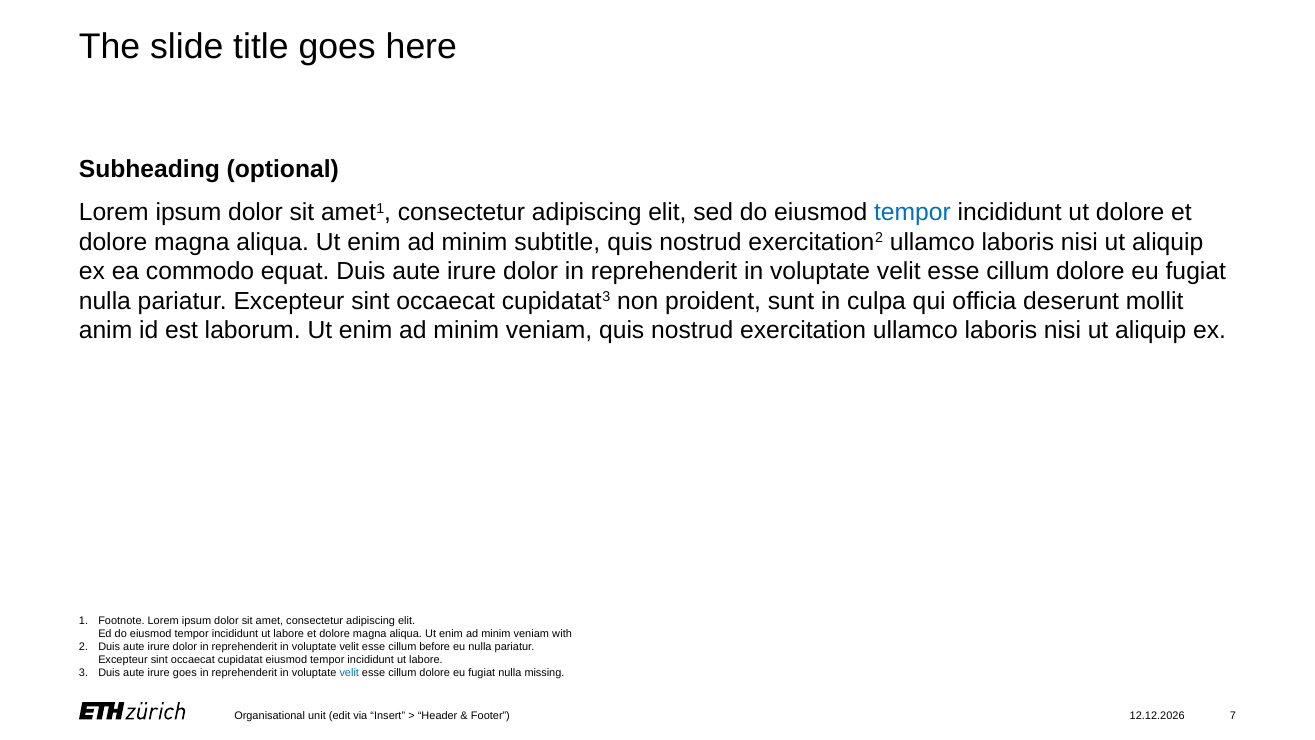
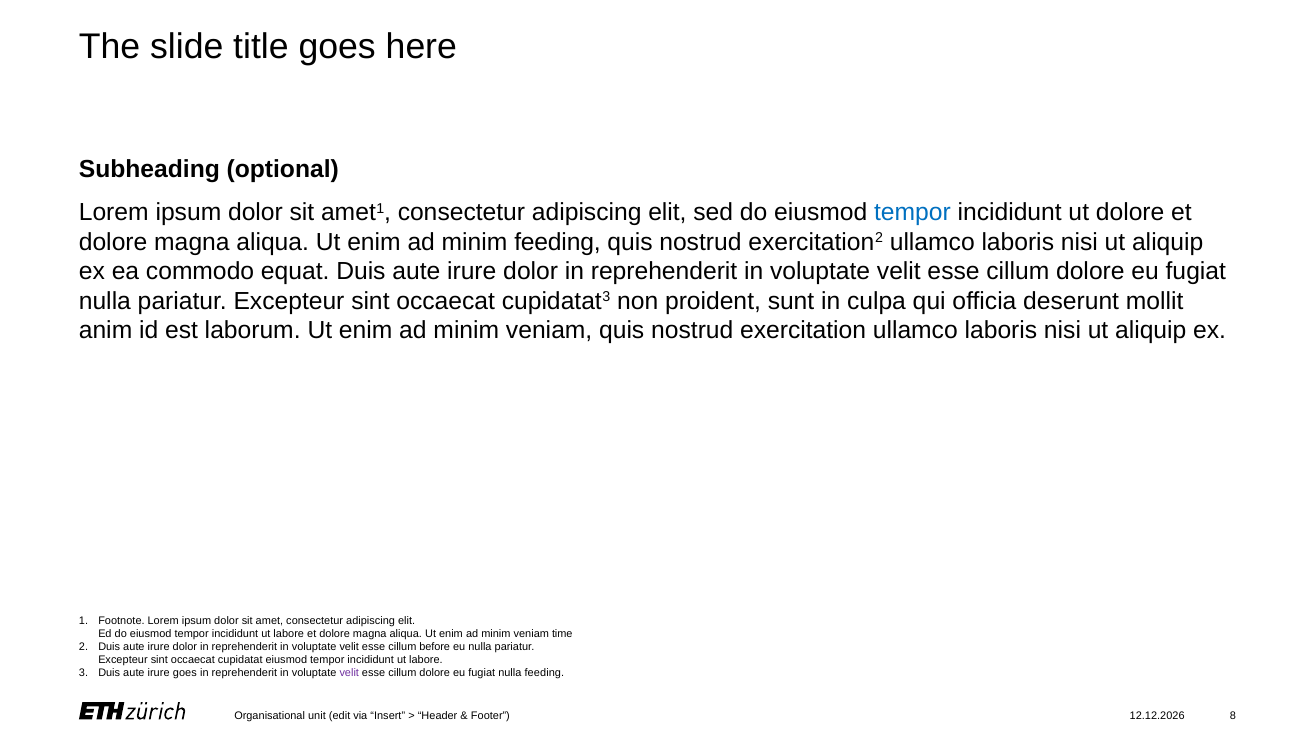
minim subtitle: subtitle -> feeding (557, 242)
with: with -> time (562, 633)
velit colour: blue -> purple (349, 673)
nulla missing: missing -> feeding (544, 673)
7: 7 -> 8 (1233, 716)
